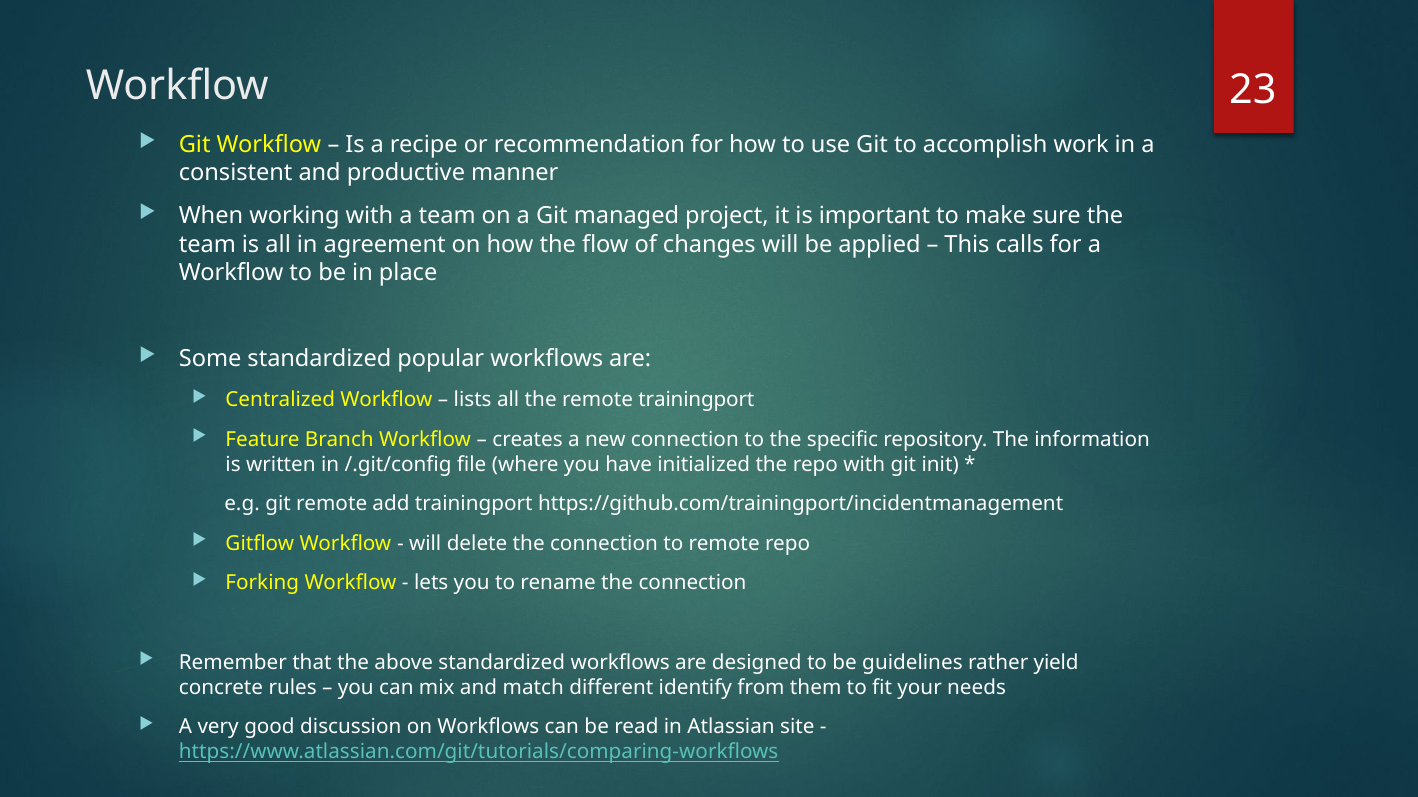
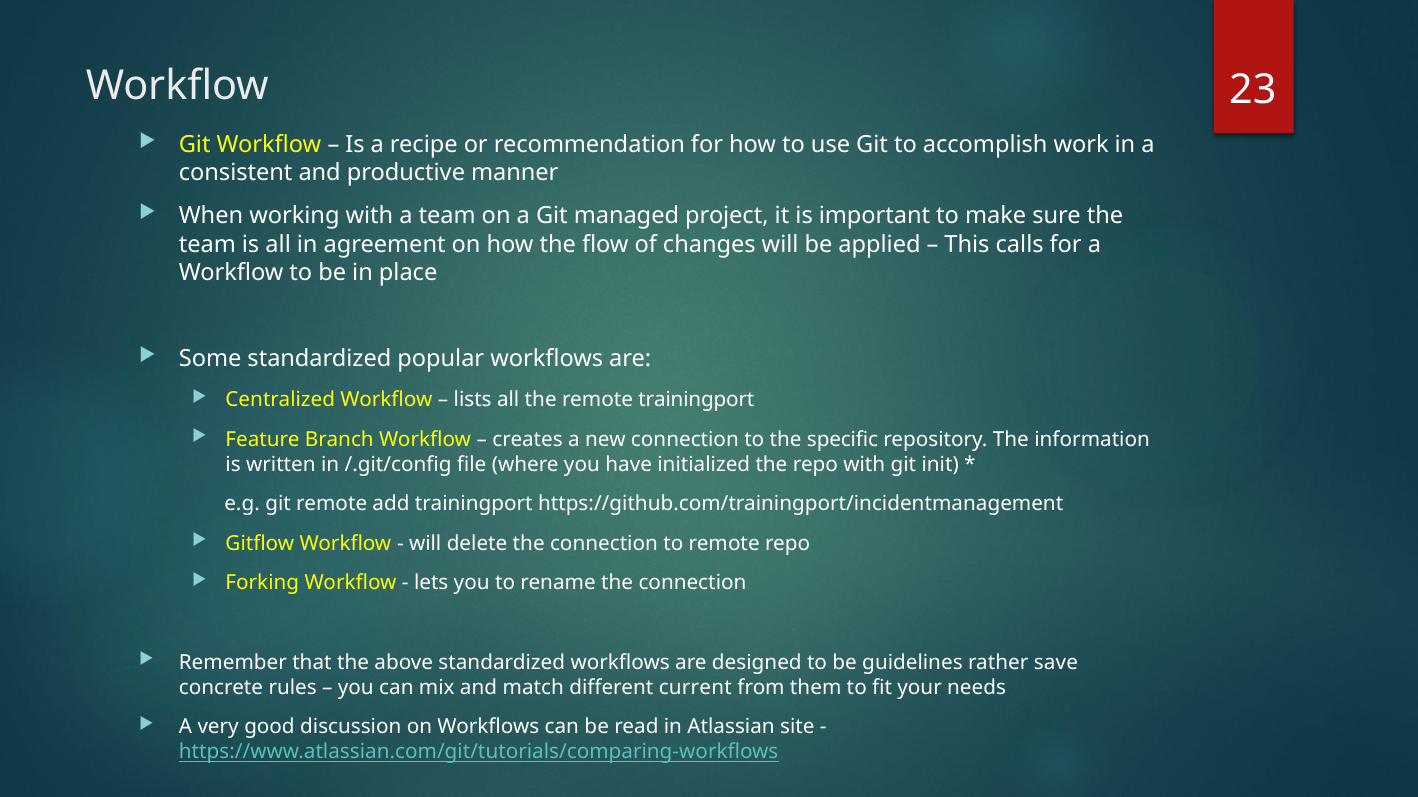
yield: yield -> save (1056, 663)
identify: identify -> current (695, 688)
